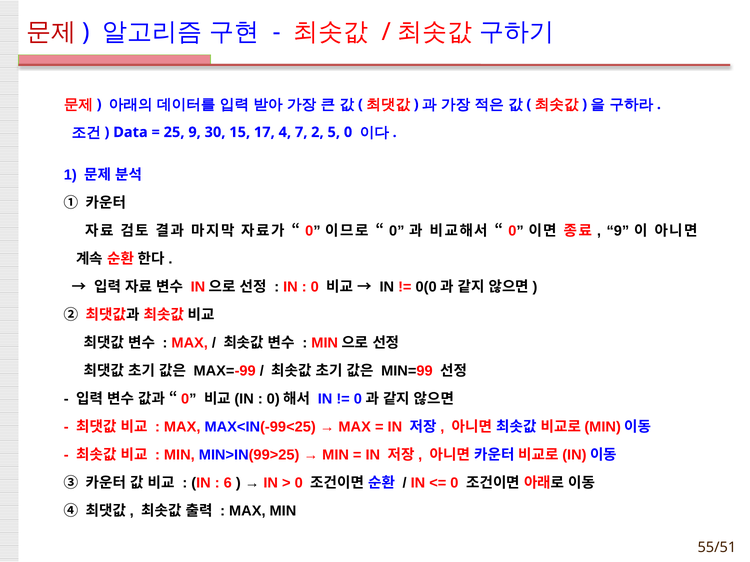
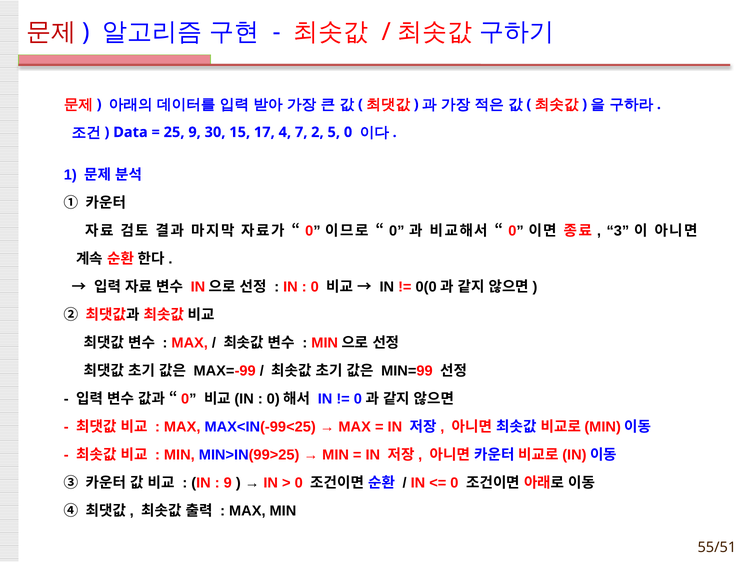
9: 9 -> 3 (618, 231)
6: 6 -> 9 (228, 483)
